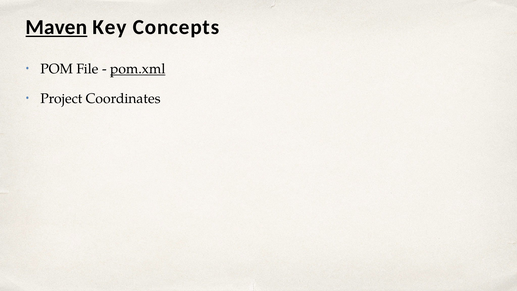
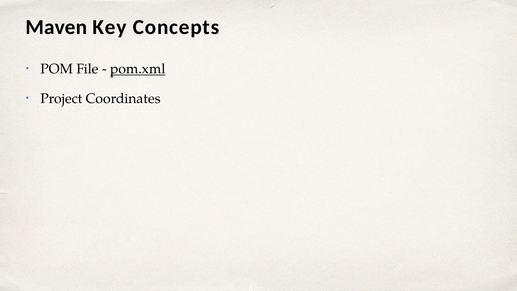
Maven underline: present -> none (56, 27)
